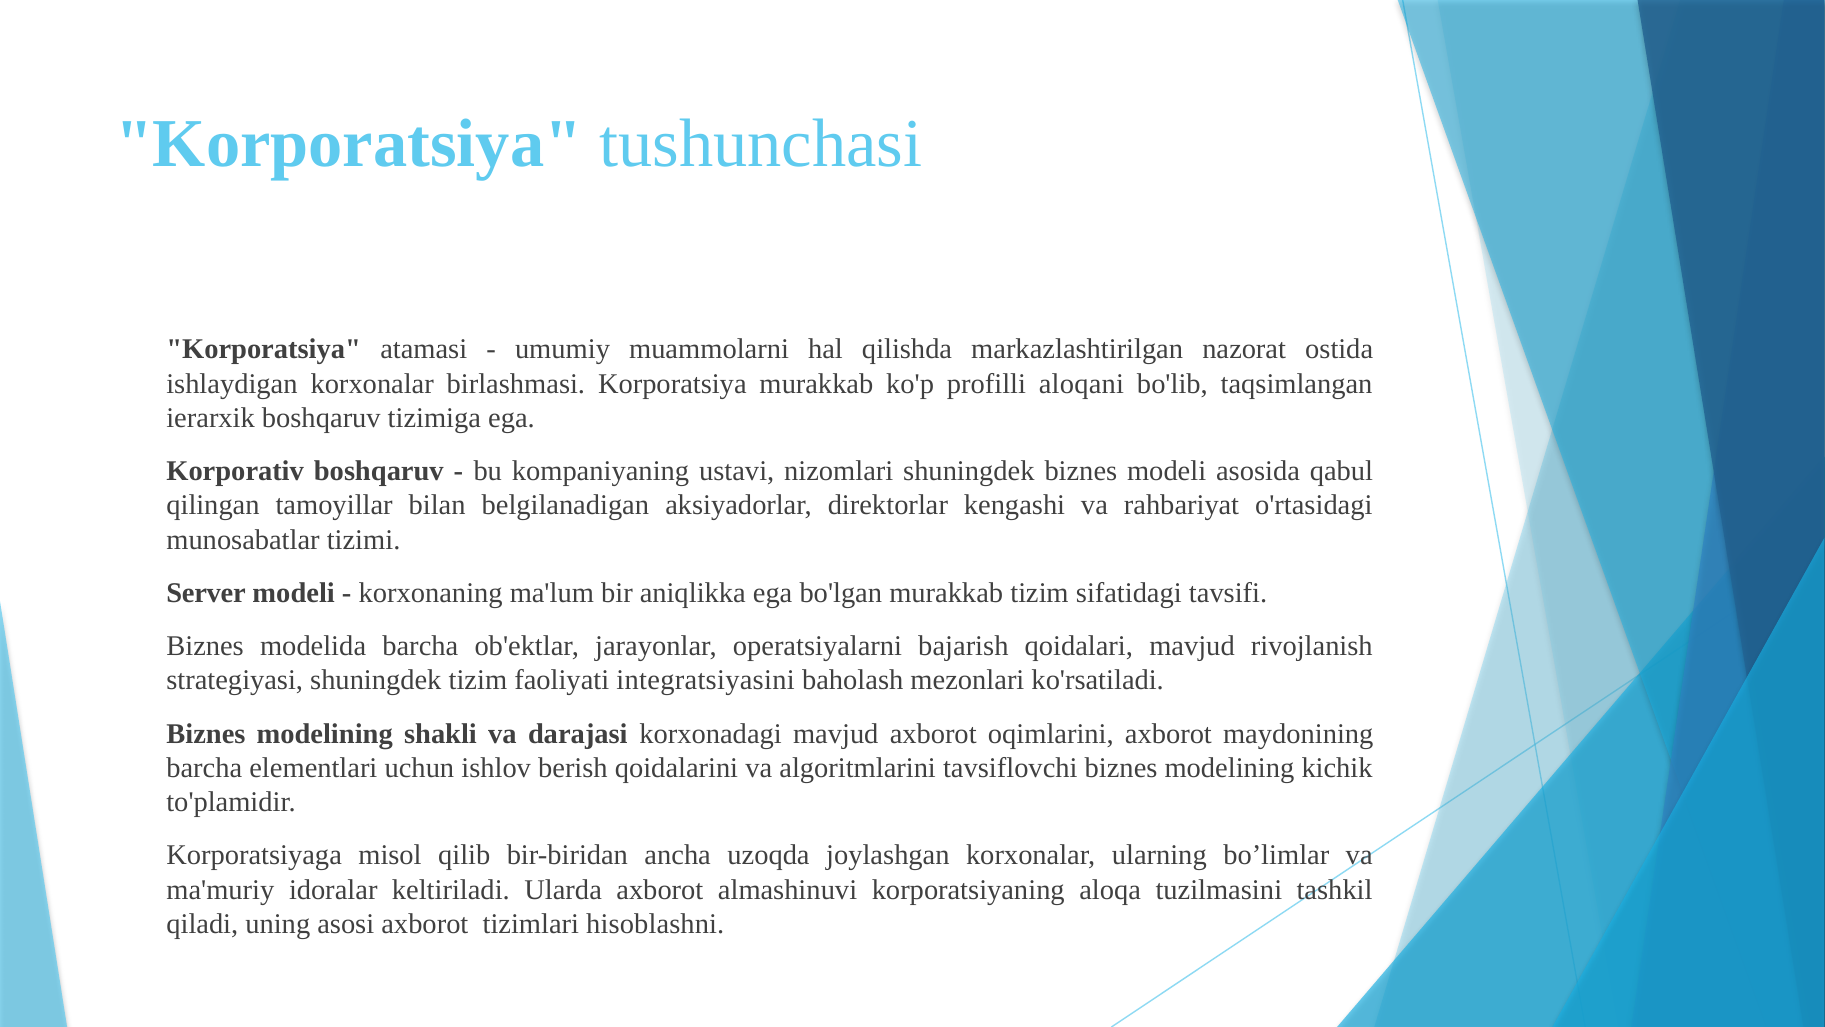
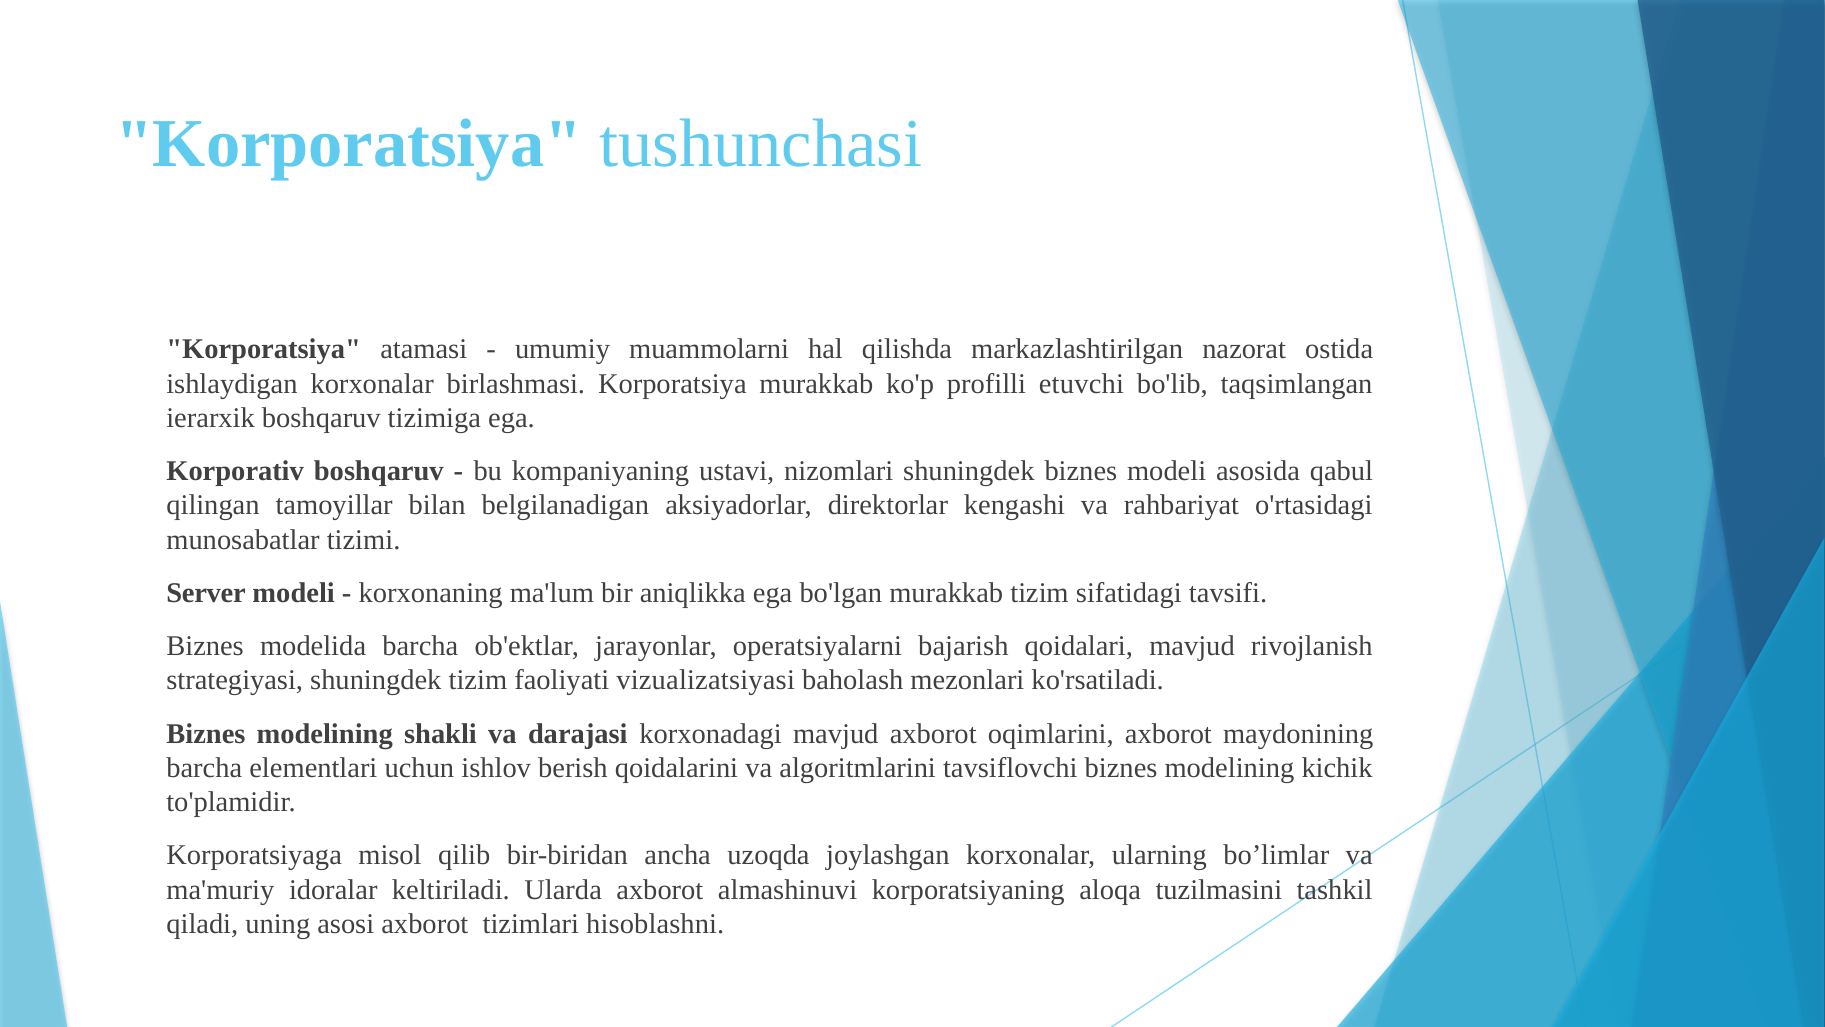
aloqani: aloqani -> etuvchi (1081, 384)
integratsiyasini: integratsiyasini -> vizualizatsiyasi (706, 680)
